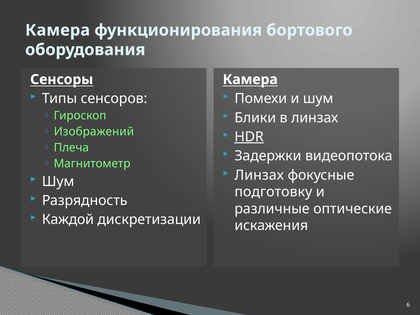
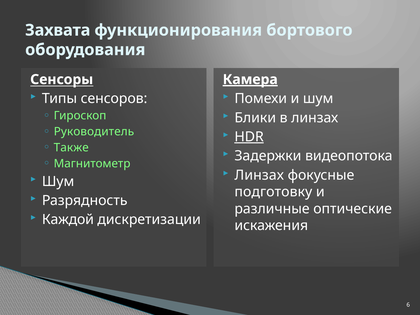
Камера: Камера -> Захвата (58, 30)
Камера underline: none -> present (250, 79)
Изображений: Изображений -> Руководитель (94, 132)
Плеча: Плеча -> Также (71, 148)
